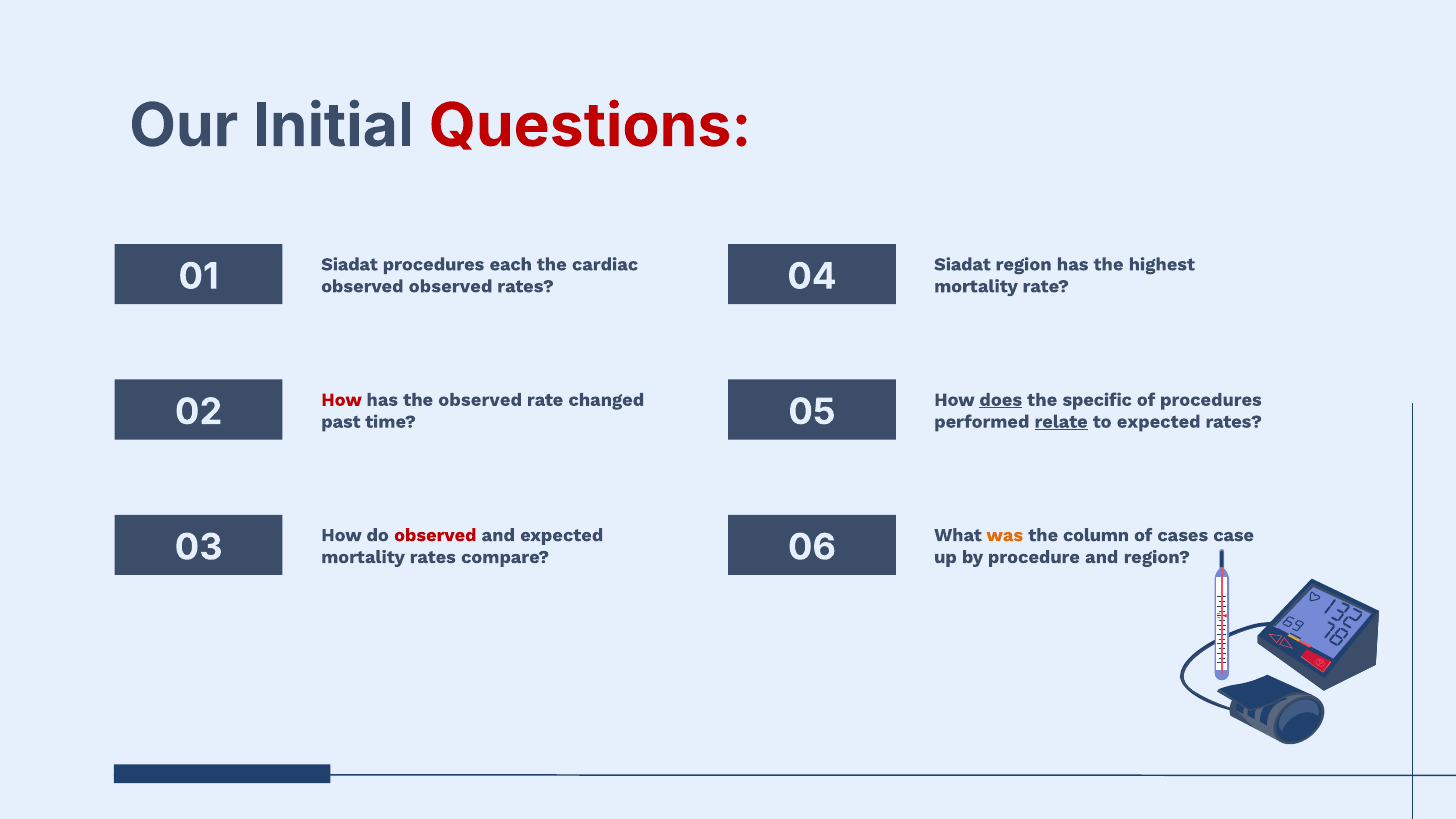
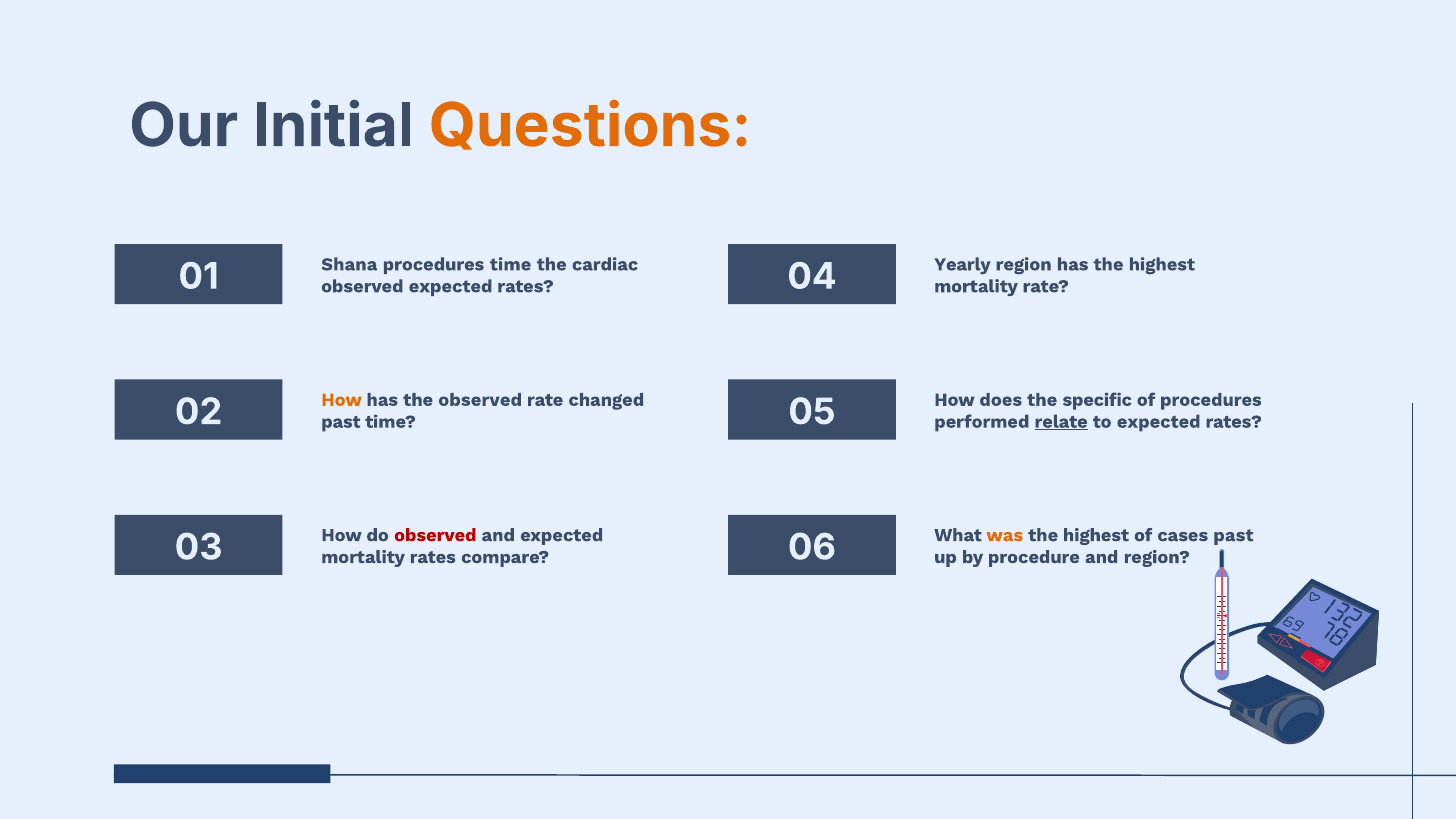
Questions colour: red -> orange (590, 126)
Siadat: Siadat -> Shana (349, 264)
procedures each: each -> time (511, 264)
Siadat: Siadat -> Yearly (962, 264)
observed observed: observed -> expected (451, 286)
How colour: red -> orange (342, 400)
does underline: present -> none (1001, 400)
column: column -> highest (1096, 535)
cases case: case -> past (1233, 535)
